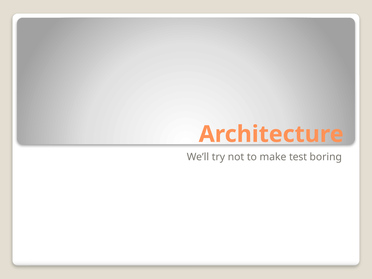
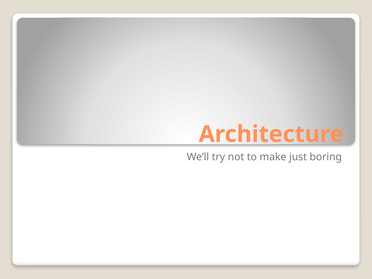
test: test -> just (298, 157)
